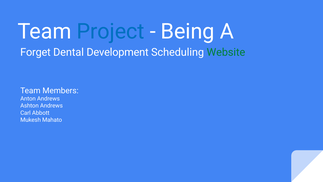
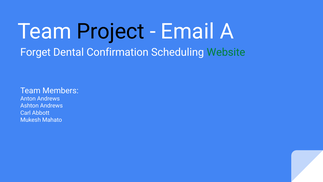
Project colour: blue -> black (111, 31)
Being: Being -> Email (188, 31)
Development: Development -> Confirmation (118, 52)
